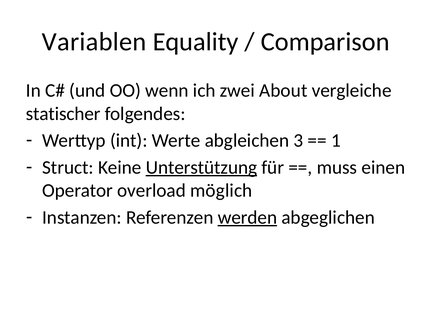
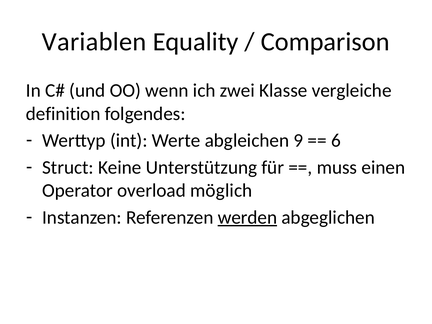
About: About -> Klasse (283, 91)
statischer: statischer -> definition (63, 114)
3: 3 -> 9 (298, 141)
1: 1 -> 6 (336, 141)
Unterstützung underline: present -> none (201, 167)
